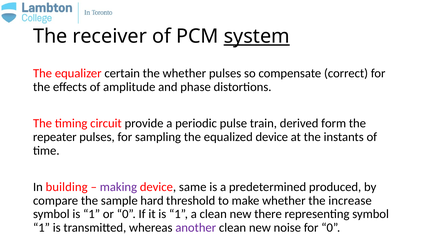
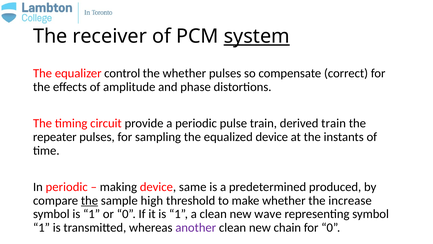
certain: certain -> control (122, 73)
derived form: form -> train (334, 123)
In building: building -> periodic (67, 187)
making colour: purple -> black (118, 187)
the underline: none -> present (90, 200)
hard: hard -> high (152, 200)
there: there -> wave (268, 214)
noise: noise -> chain (287, 227)
